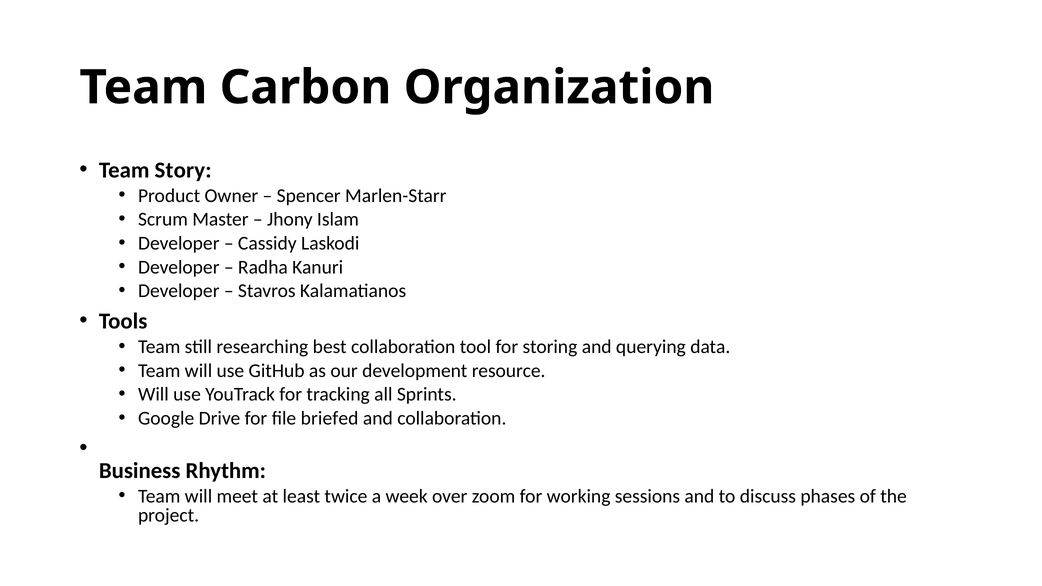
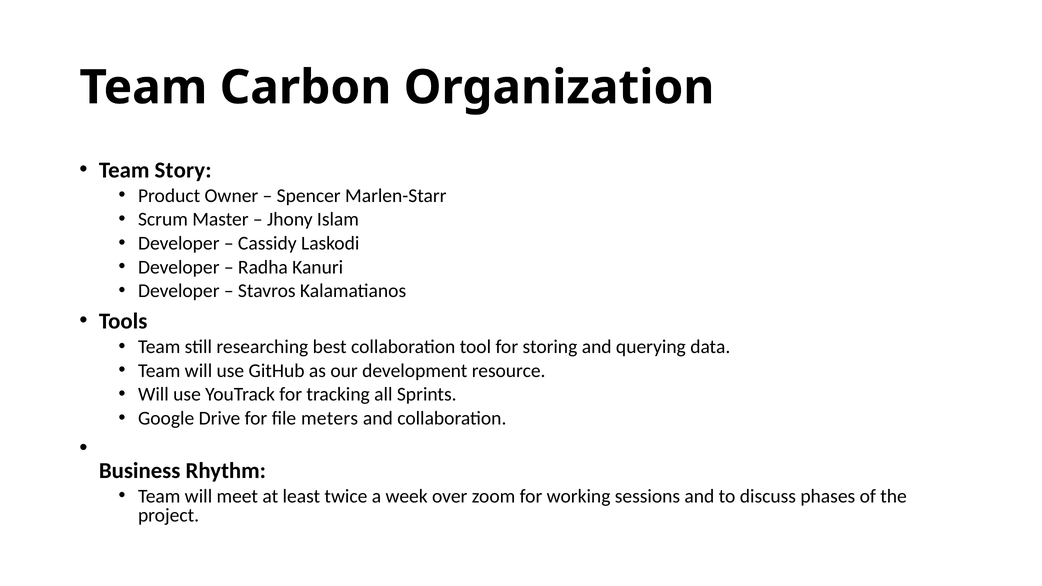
briefed: briefed -> meters (330, 418)
